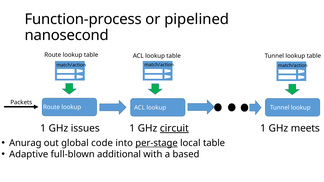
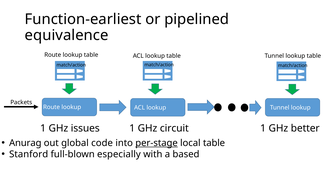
Function-process: Function-process -> Function-earliest (83, 19)
nanosecond: nanosecond -> equivalence (67, 35)
circuit underline: present -> none (174, 128)
meets: meets -> better (305, 128)
Adaptive: Adaptive -> Stanford (29, 154)
additional: additional -> especially (119, 154)
